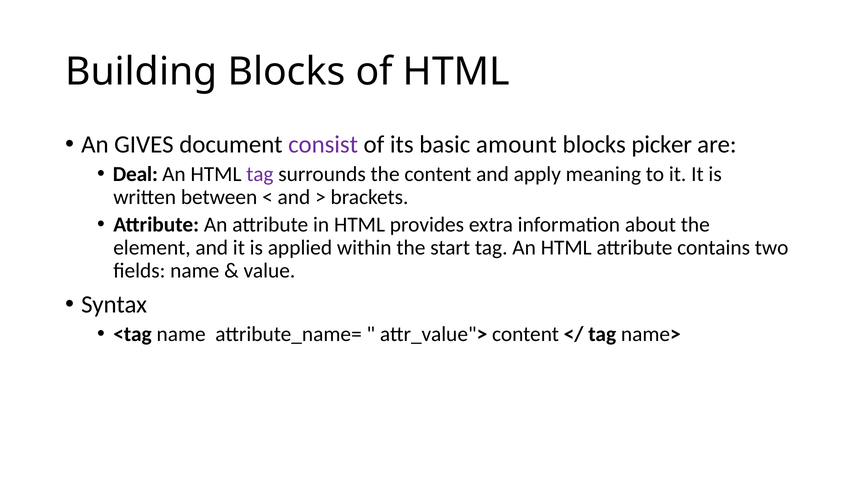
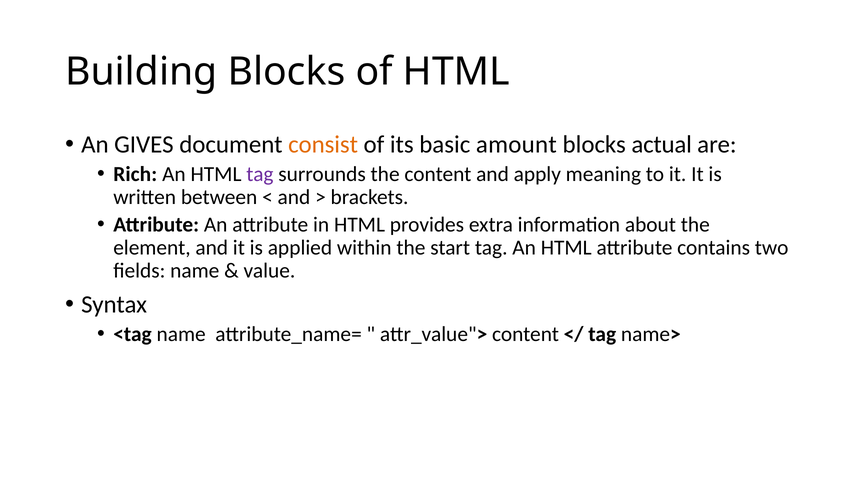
consist colour: purple -> orange (323, 145)
picker: picker -> actual (662, 145)
Deal: Deal -> Rich (135, 174)
